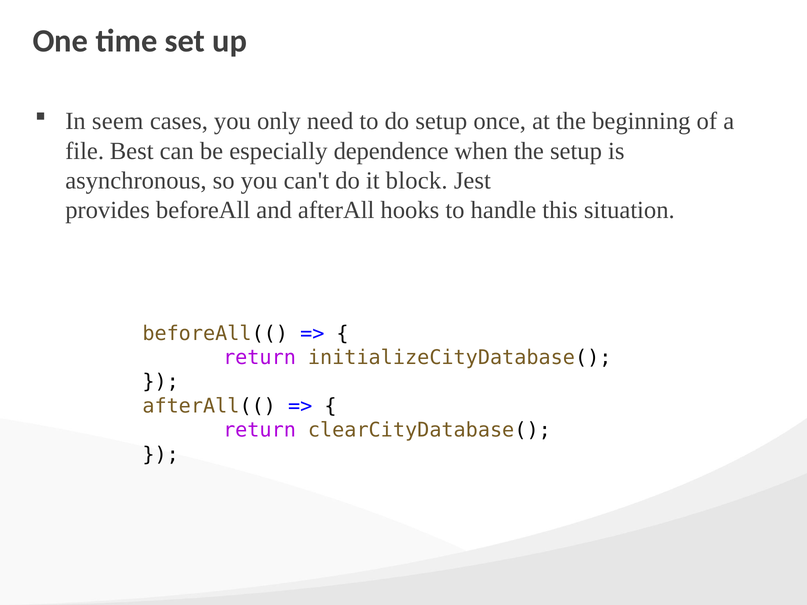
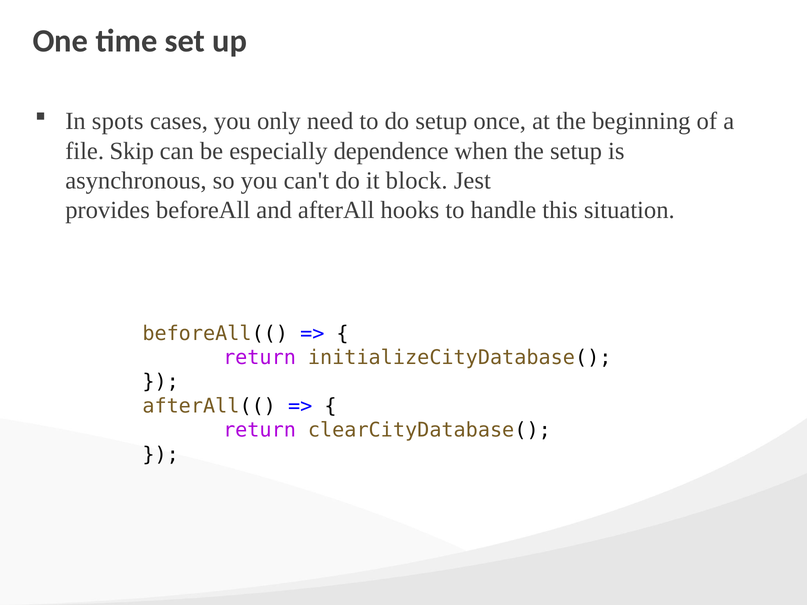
seem: seem -> spots (118, 121)
Best: Best -> Skip (132, 151)
